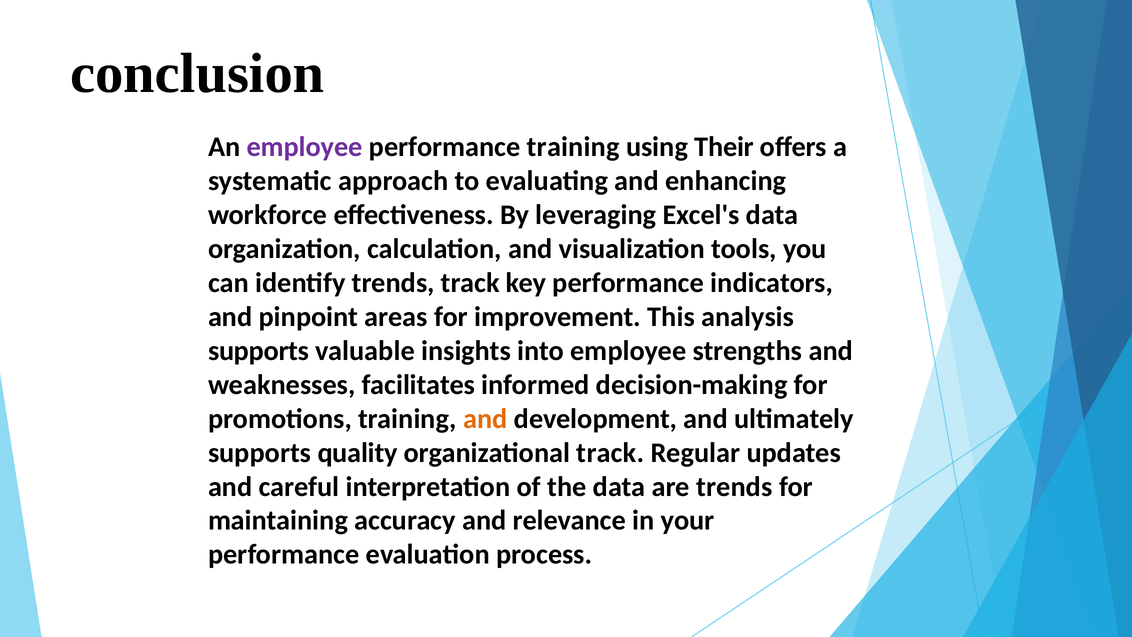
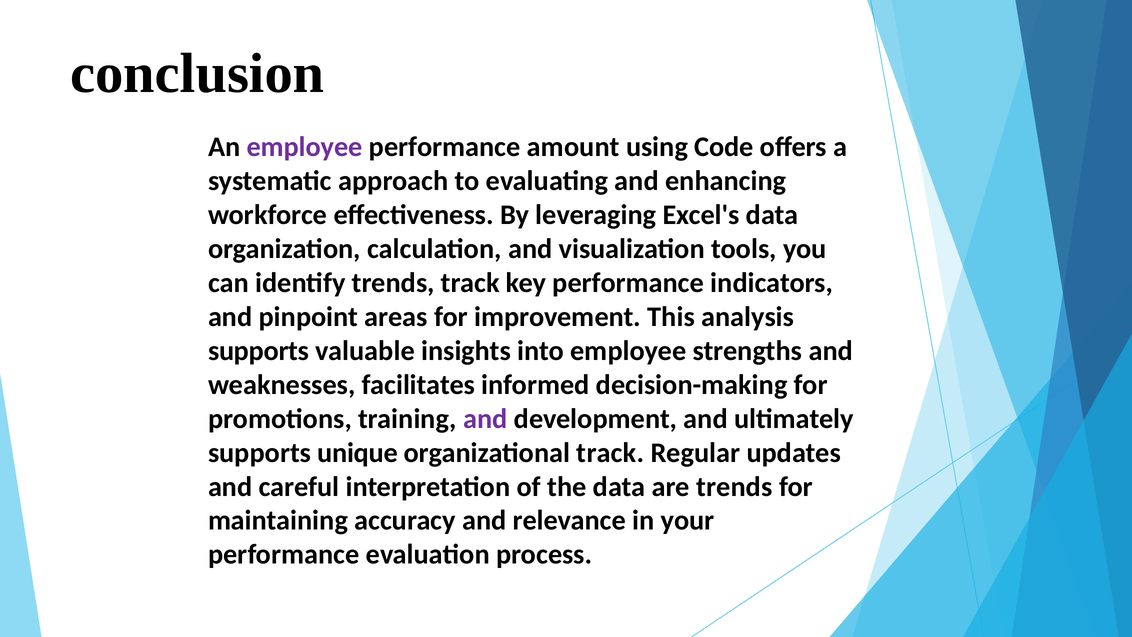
performance training: training -> amount (573, 147)
Their: Their -> Code (724, 147)
and colour: orange -> purple (485, 419)
quality: quality -> unique (358, 453)
